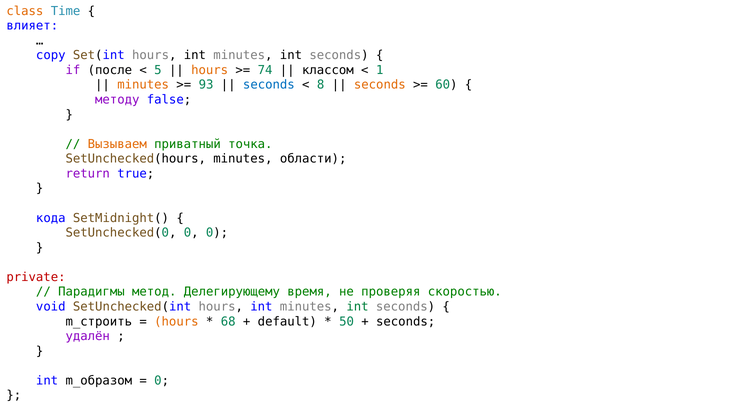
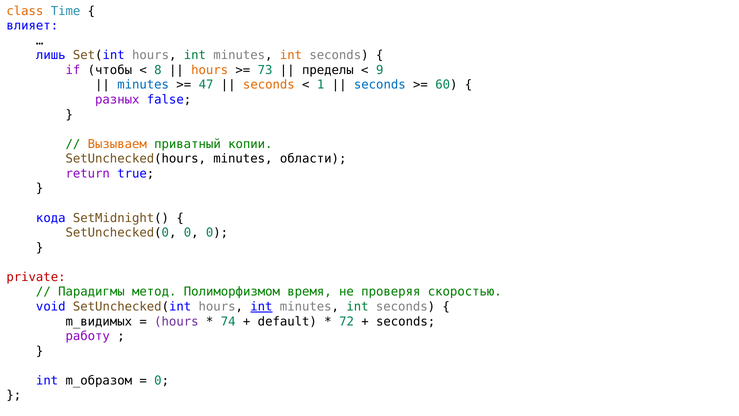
copy: copy -> лишь (51, 55)
int colour: black -> green (195, 55)
int colour: black -> orange (291, 55)
после: после -> чтобы (110, 70)
5: 5 -> 8 (158, 70)
74: 74 -> 73 (265, 70)
классом: классом -> пределы (328, 70)
1: 1 -> 9 (380, 70)
minutes colour: orange -> blue (143, 85)
93: 93 -> 47 (206, 85)
seconds colour: blue -> orange (269, 85)
8: 8 -> 1 (321, 85)
seconds colour: orange -> blue (380, 85)
методу: методу -> разных (117, 100)
точка: точка -> копии (250, 144)
Делегирующему: Делегирующему -> Полиморфизмом (232, 292)
int underline: none -> present (261, 306)
m_строить: m_строить -> m_видимых (99, 321)
hours colour: orange -> purple (176, 321)
68: 68 -> 74 (228, 321)
50: 50 -> 72 (347, 321)
удалён: удалён -> работу (88, 336)
